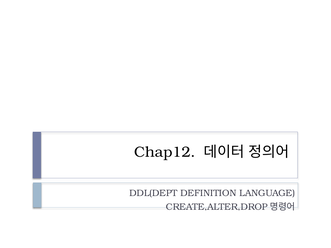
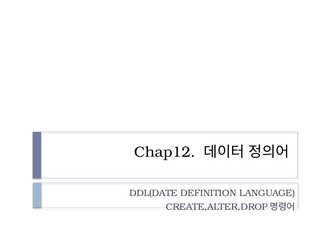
DDL(DEPT: DDL(DEPT -> DDL(DATE (153, 193)
